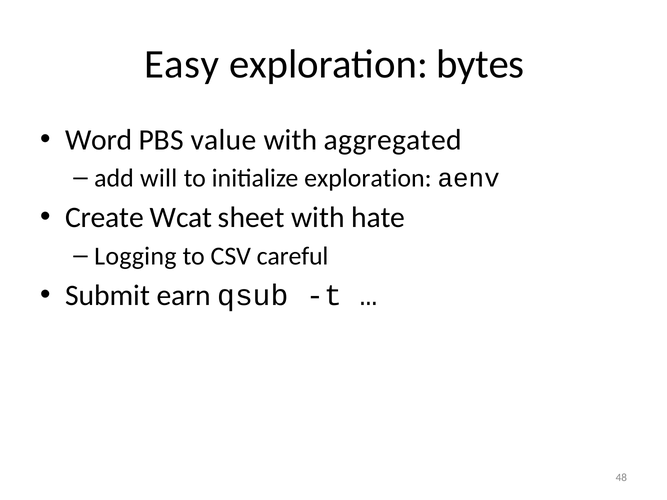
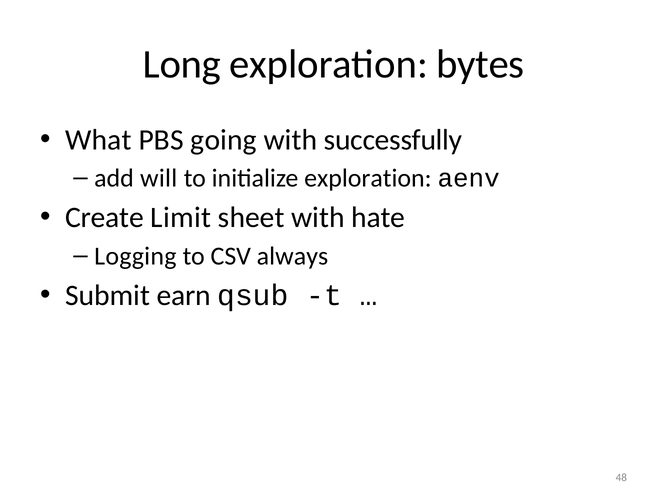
Easy: Easy -> Long (182, 65)
Word: Word -> What (98, 140)
value: value -> going (224, 140)
aggregated: aggregated -> successfully (393, 140)
Wcat: Wcat -> Limit (181, 218)
careful: careful -> always (292, 256)
